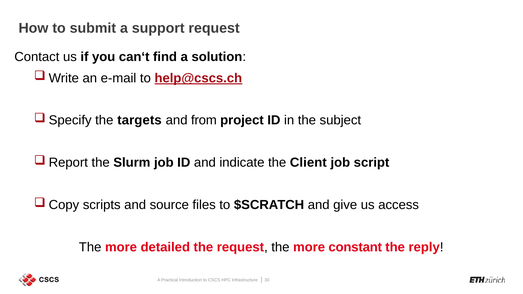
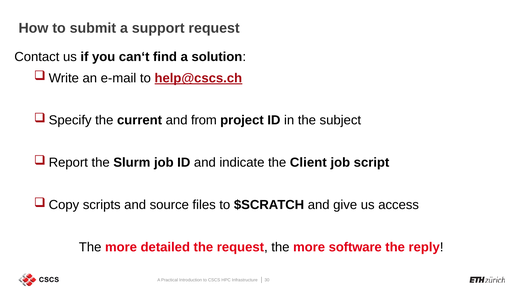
targets: targets -> current (140, 120)
constant: constant -> software (355, 247)
